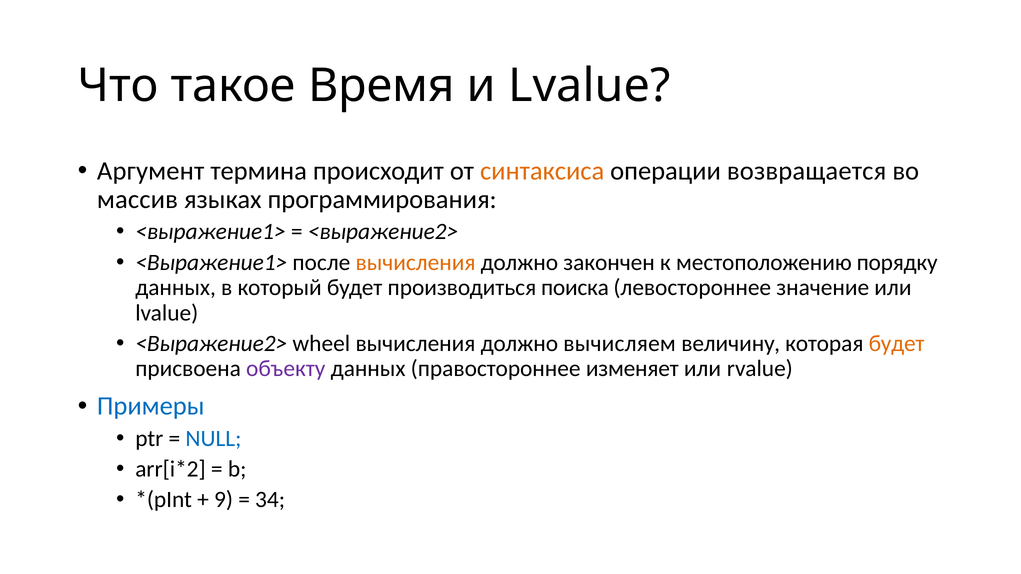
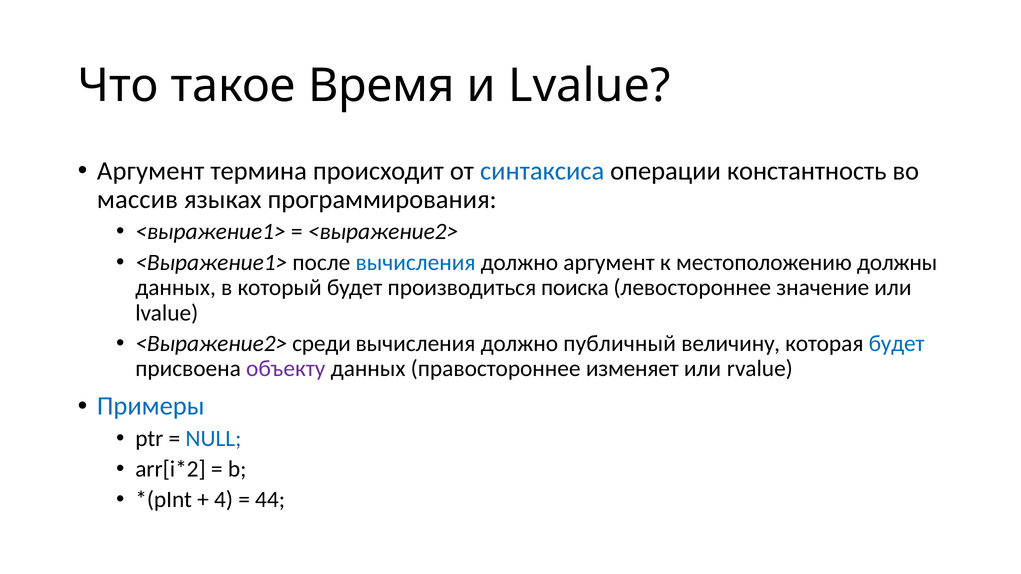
синтаксиса colour: orange -> blue (542, 171)
возвращается: возвращается -> константность (807, 171)
вычисления colour: orange -> blue (416, 262)
должно закончен: закончен -> аргумент (609, 262)
порядку: порядку -> должны (897, 262)
wheel: wheel -> среди (321, 344)
вычисляем: вычисляем -> публичный (620, 344)
будет colour: orange -> blue (897, 344)
9: 9 -> 4 (224, 500)
34: 34 -> 44 (270, 500)
